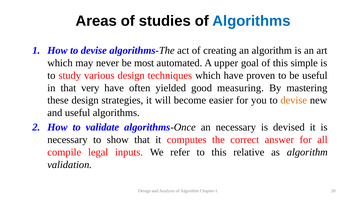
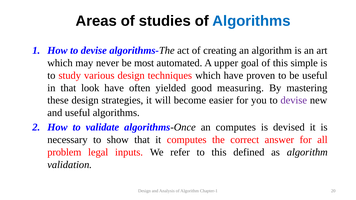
very: very -> look (90, 88)
devise colour: orange -> purple (294, 100)
an necessary: necessary -> computes (236, 127)
compile: compile -> problem (64, 152)
relative: relative -> defined (249, 152)
